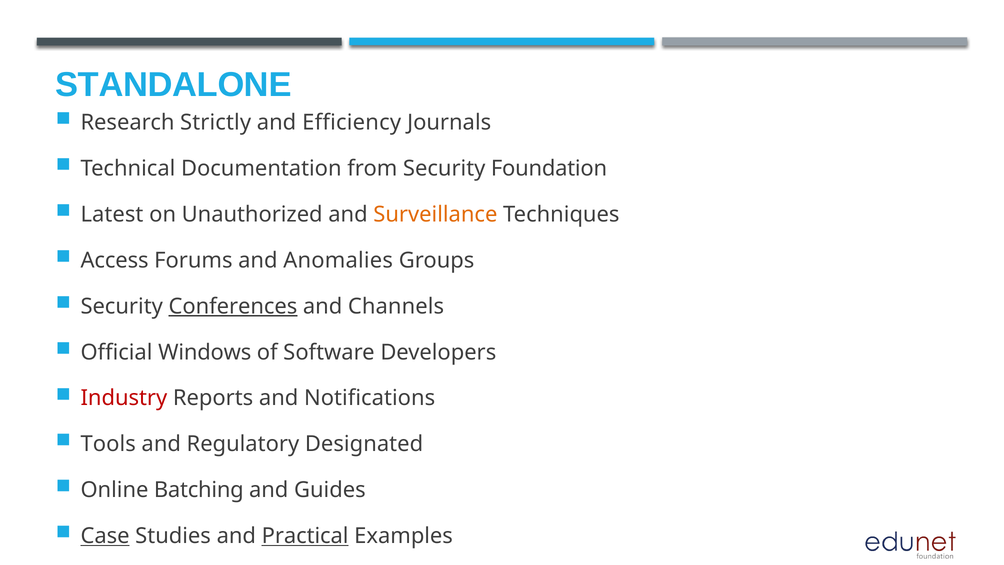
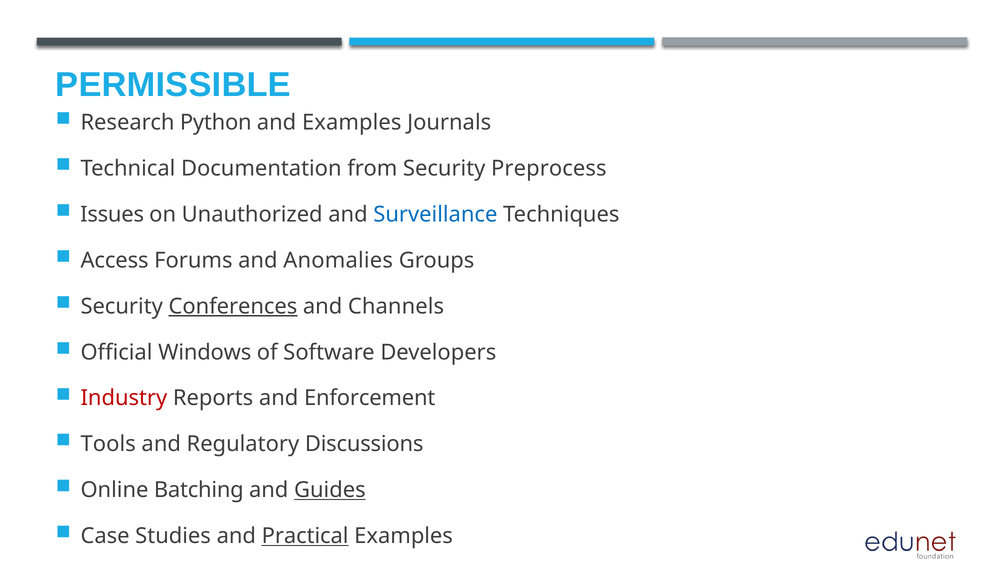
STANDALONE: STANDALONE -> PERMISSIBLE (173, 85)
Strictly: Strictly -> Python (216, 123)
and Efficiency: Efficiency -> Examples (352, 123)
Foundation: Foundation -> Preprocess (549, 168)
Latest: Latest -> Issues (112, 214)
Surveillance colour: orange -> blue (435, 214)
Notifications: Notifications -> Enforcement (370, 398)
Designated: Designated -> Discussions (364, 444)
Guides underline: none -> present (330, 490)
Case underline: present -> none (105, 536)
